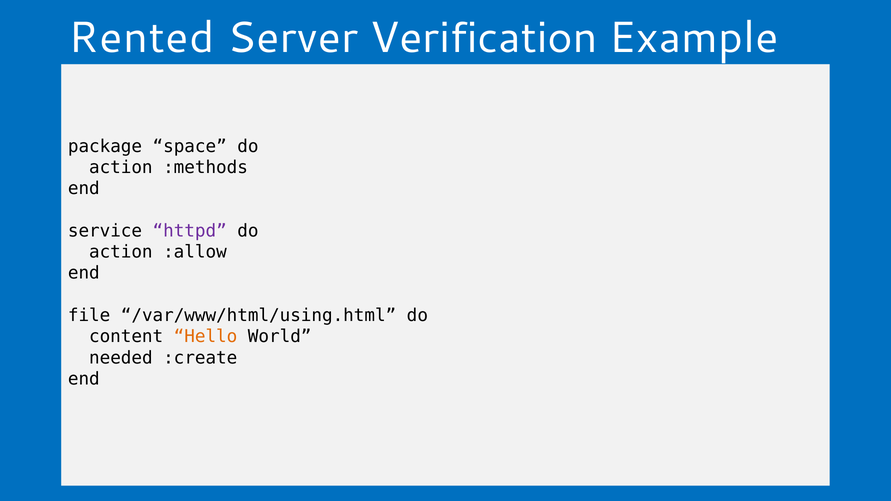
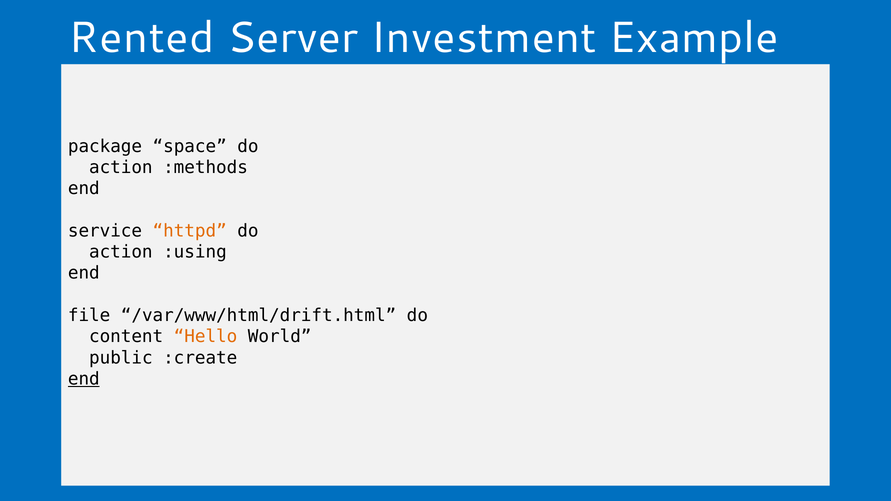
Verification: Verification -> Investment (484, 38)
httpd colour: purple -> orange (190, 231)
:allow: :allow -> :using (195, 252)
/var/www/html/using.html: /var/www/html/using.html -> /var/www/html/drift.html (259, 316)
needed: needed -> public (121, 358)
end underline: none -> present (84, 379)
